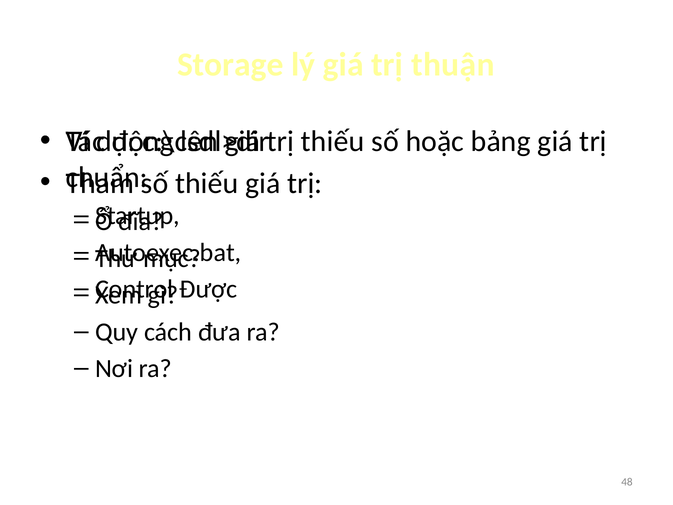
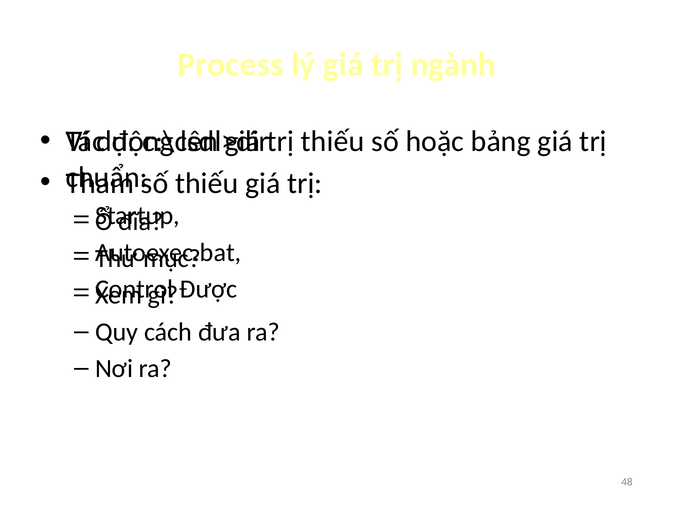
Storage: Storage -> Process (230, 65)
thuận: thuận -> ngành (453, 65)
